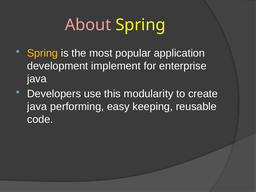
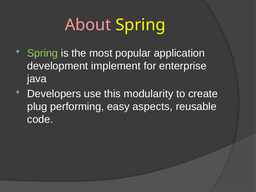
Spring colour: yellow -> light green (42, 53)
java: java -> plug (37, 107)
keeping: keeping -> aspects (153, 107)
